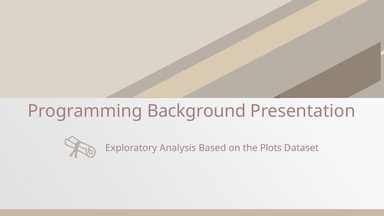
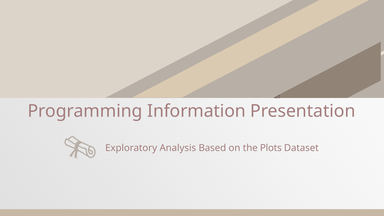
Background: Background -> Information (196, 111)
